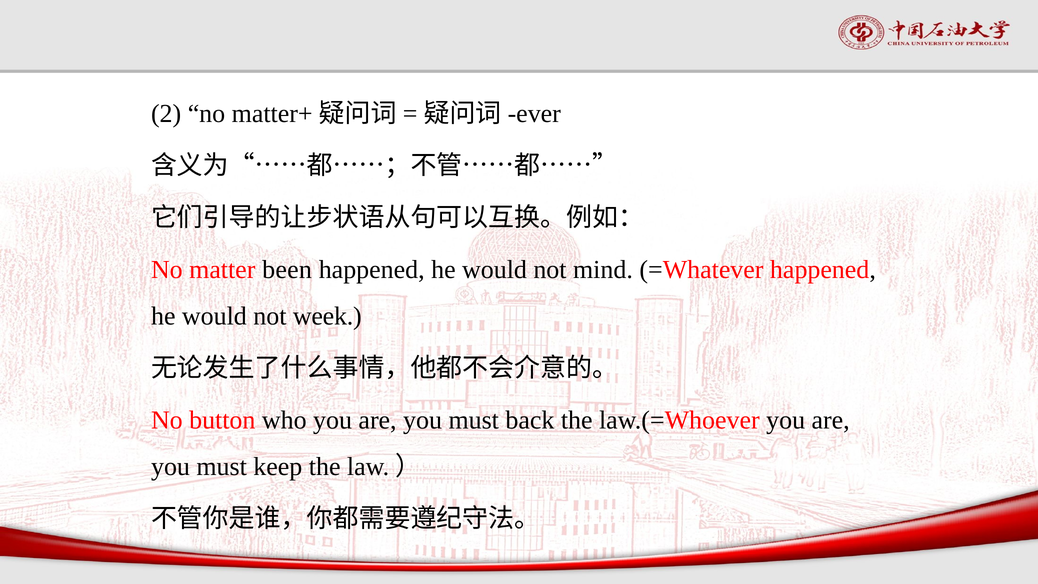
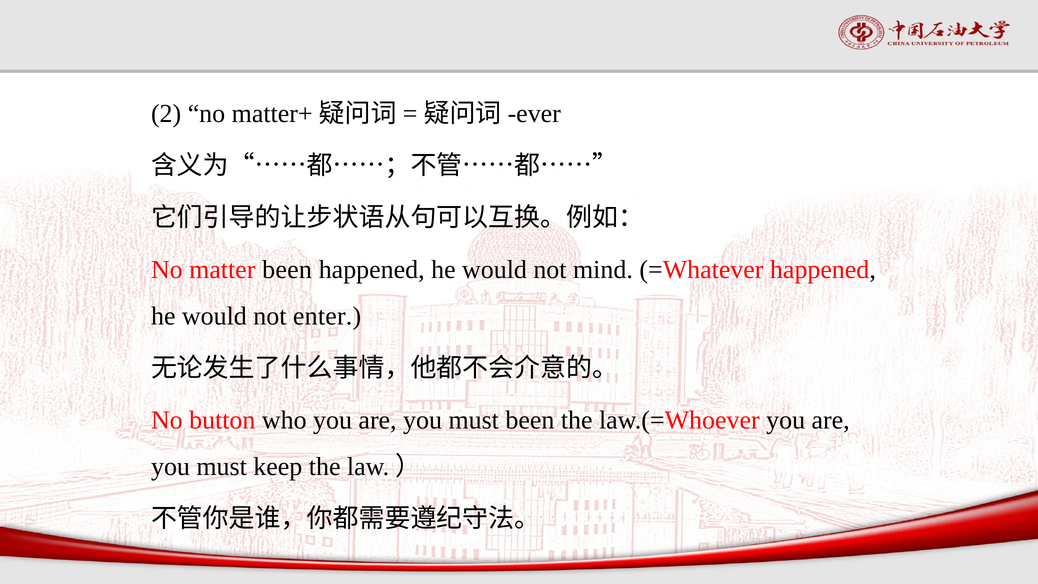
week: week -> enter (327, 316)
must back: back -> been (530, 420)
